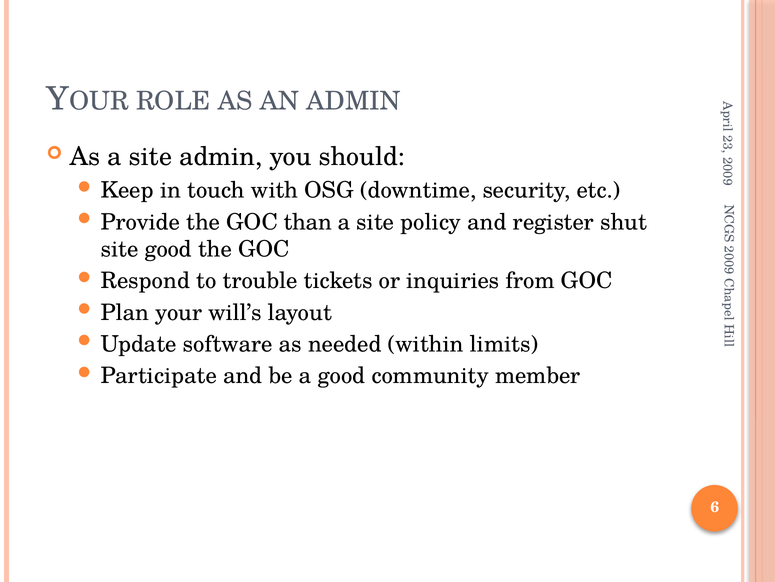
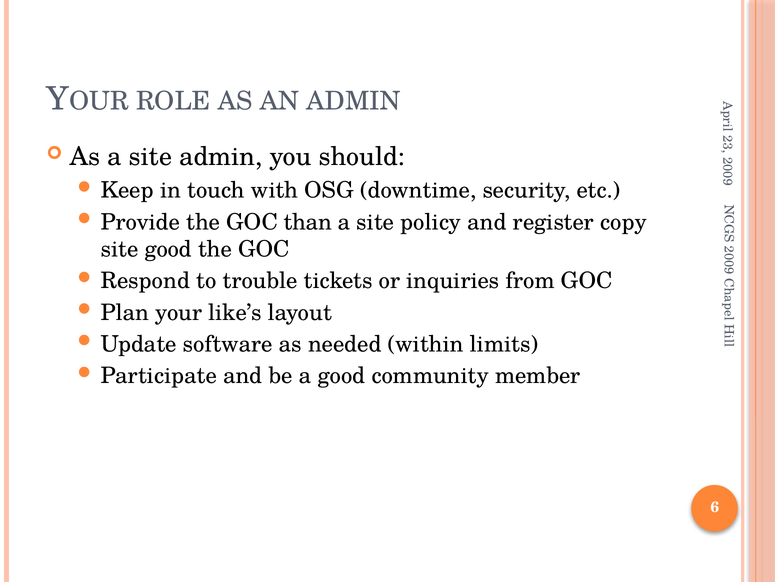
shut: shut -> copy (624, 222)
will’s: will’s -> like’s (235, 312)
